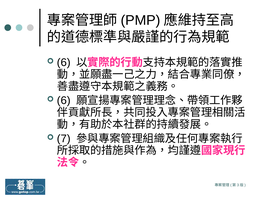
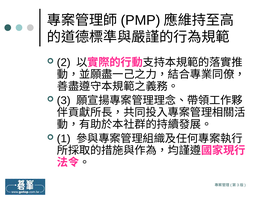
6: 6 -> 2 (64, 63)
6: 6 -> 3 (64, 101)
7: 7 -> 1 (64, 139)
